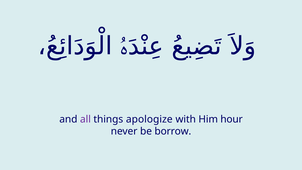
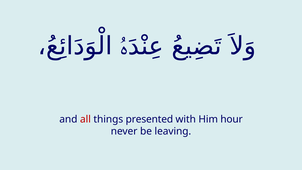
all colour: purple -> red (85, 119)
apologize: apologize -> presented (149, 119)
borrow: borrow -> leaving (173, 131)
